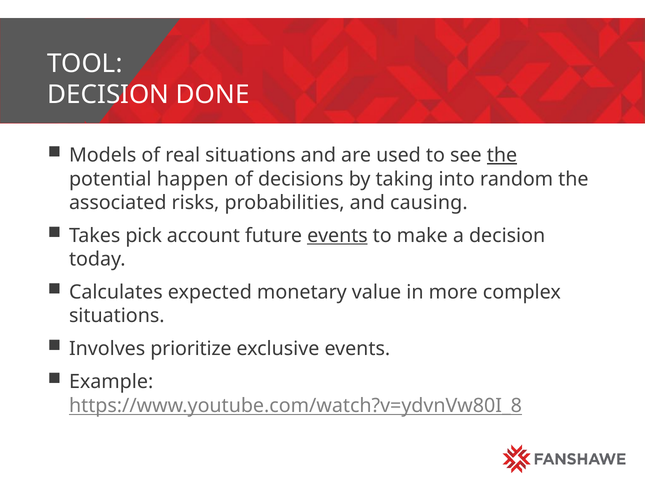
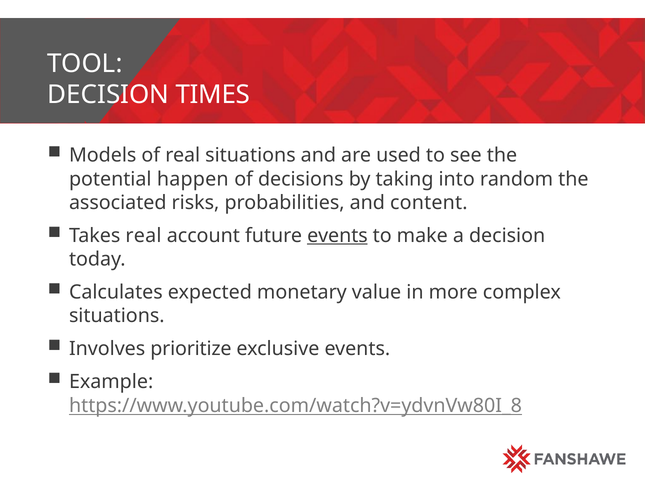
DONE: DONE -> TIMES (213, 95)
the underline: present -> none (502, 155)
causing: causing -> content (429, 203)
Takes pick: pick -> real (143, 236)
